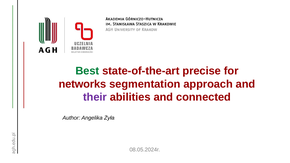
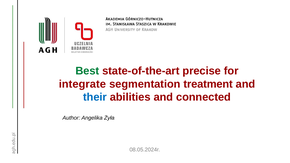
networks: networks -> integrate (82, 84)
approach: approach -> treatment (208, 84)
their colour: purple -> blue (95, 97)
